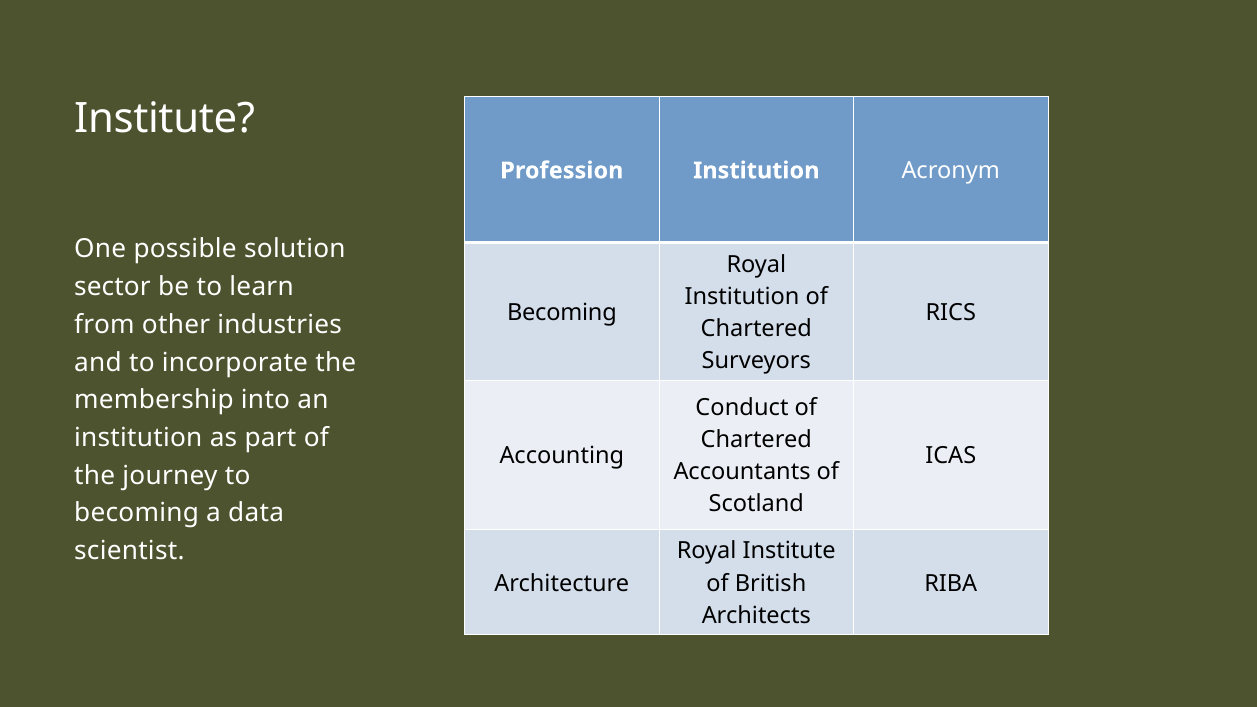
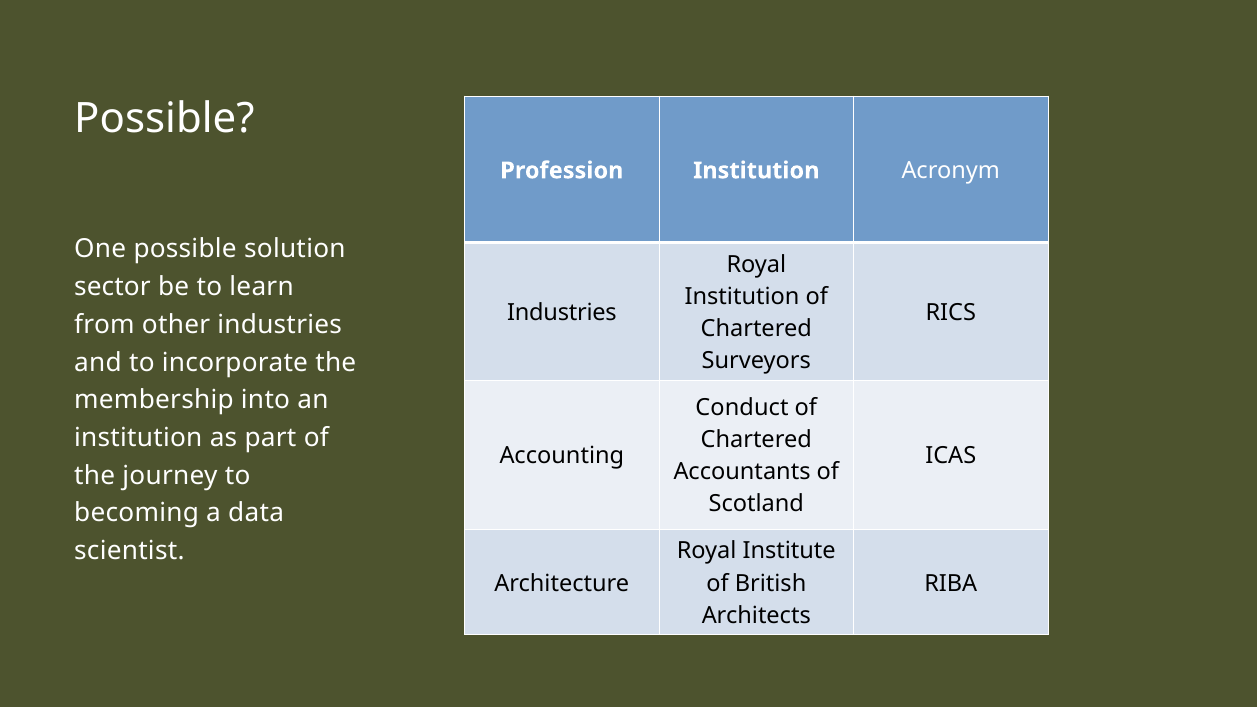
Institute: Institute -> Possible (164, 119)
Becoming: Becoming -> Industries (562, 313)
